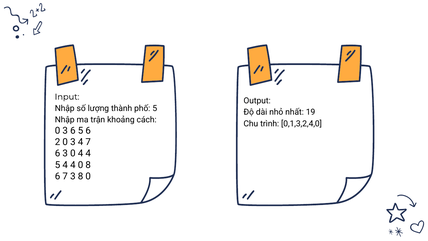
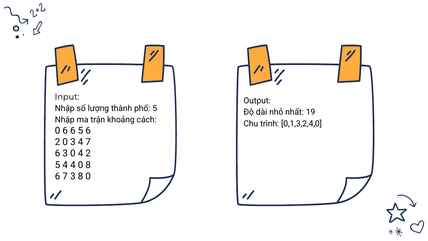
3: 3 -> 6 (65, 130)
0 4 4: 4 -> 2 (88, 153)
